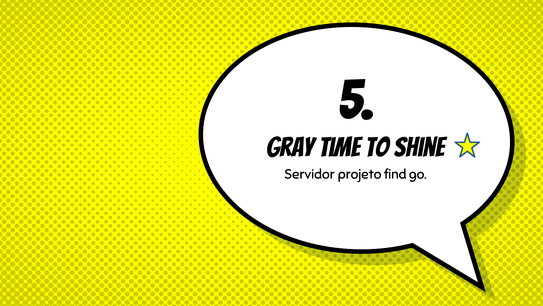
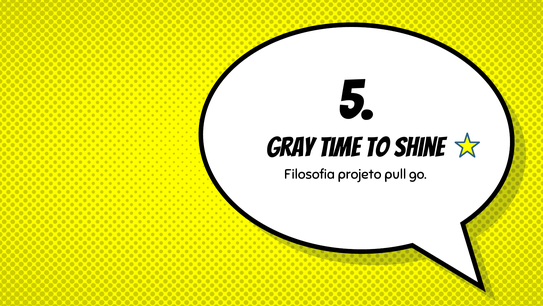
Servidor: Servidor -> Filosofia (309, 174)
find: find -> pull (395, 174)
